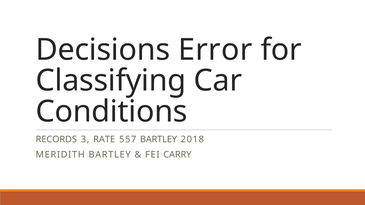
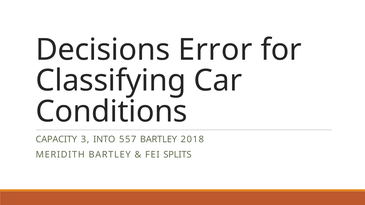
RECORDS: RECORDS -> CAPACITY (56, 140)
RATE: RATE -> INTO (104, 140)
CARRY: CARRY -> SPLITS (177, 155)
